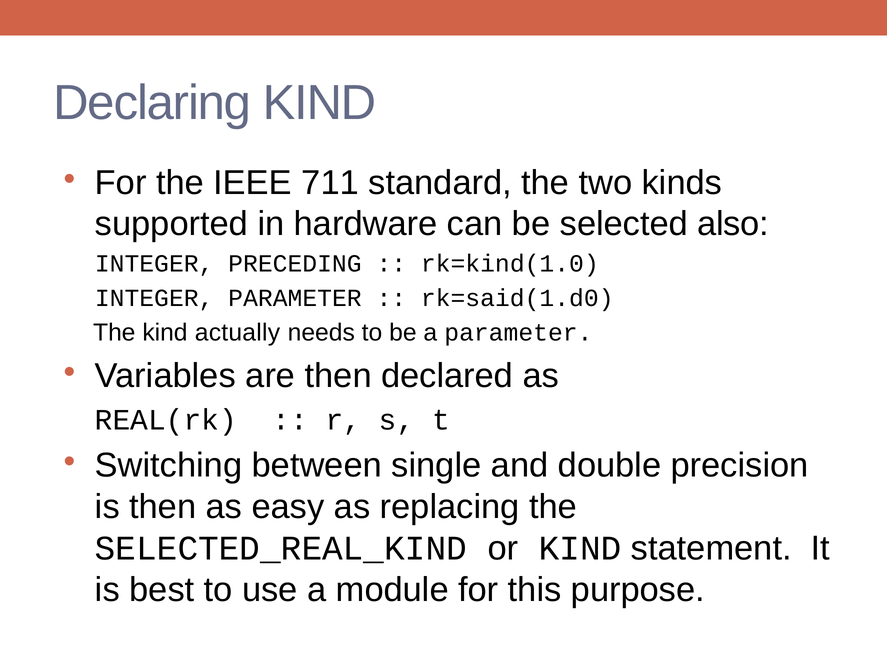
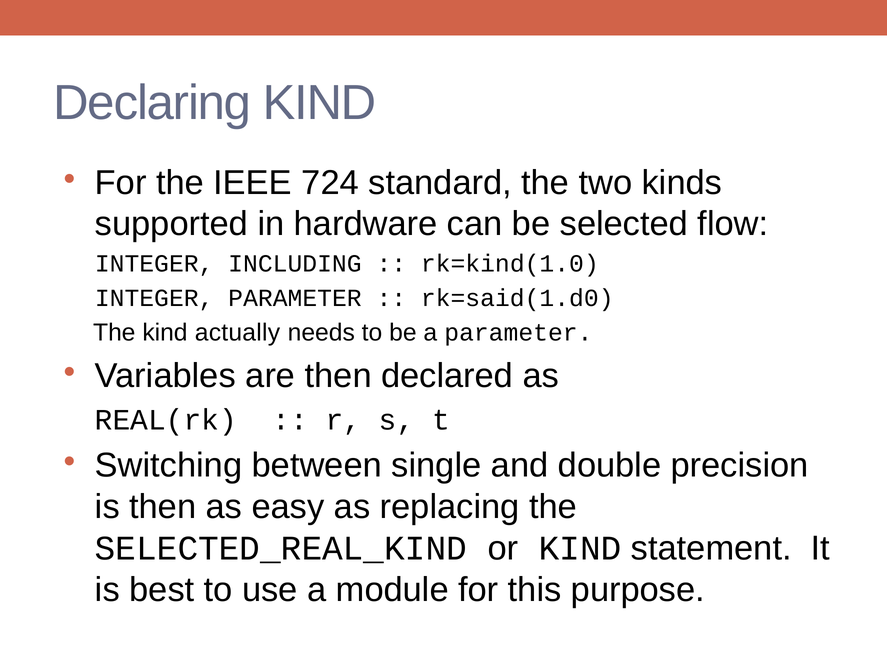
711: 711 -> 724 (330, 183)
also: also -> flow (733, 224)
PRECEDING: PRECEDING -> INCLUDING (295, 264)
